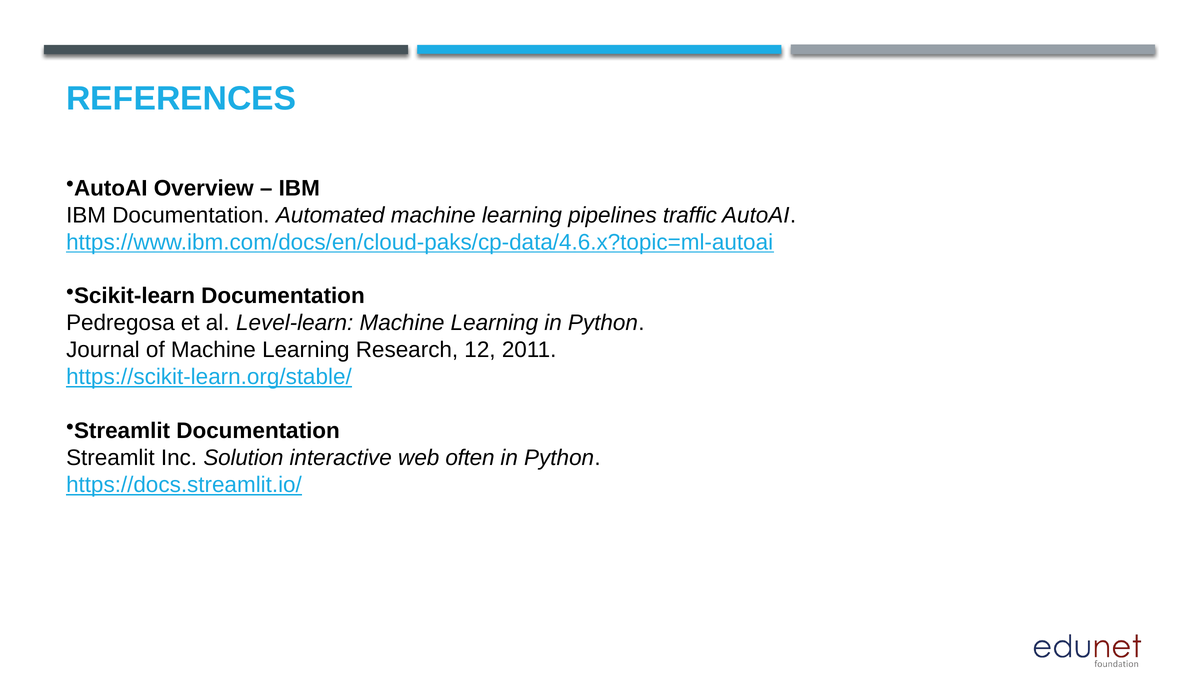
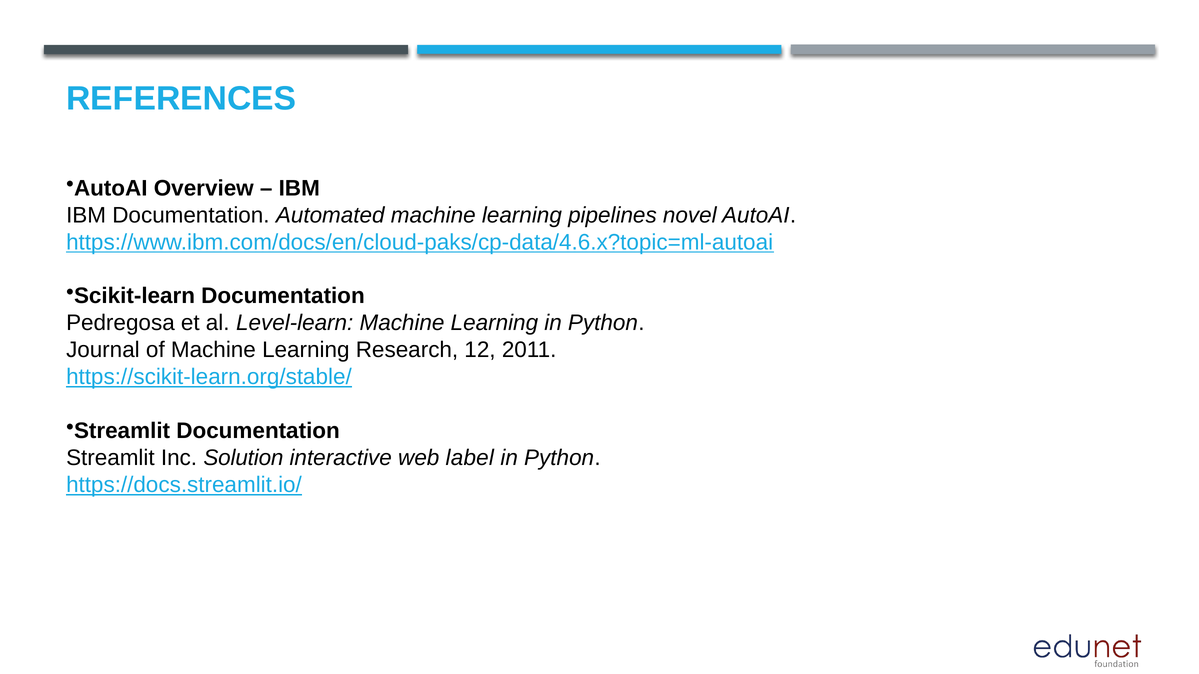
traffic: traffic -> novel (690, 215)
often: often -> label (470, 458)
